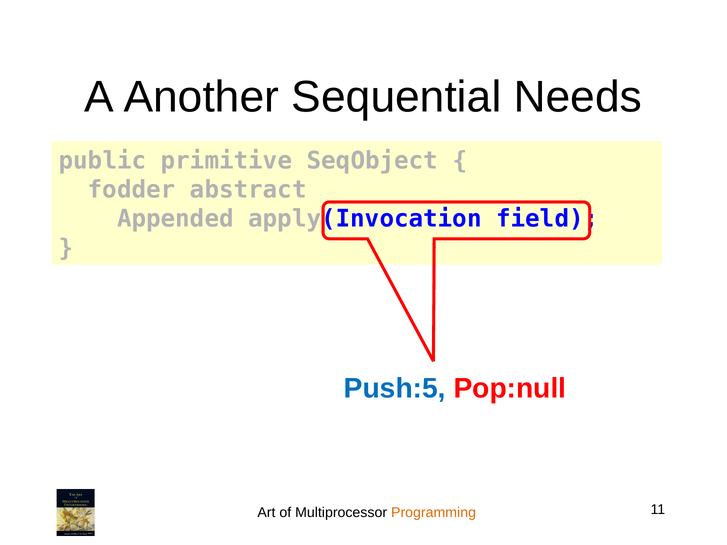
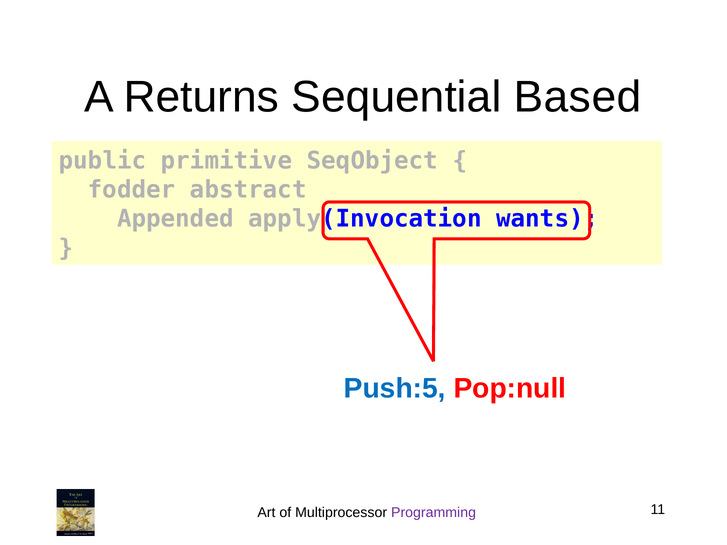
Another: Another -> Returns (201, 97)
Needs: Needs -> Based (578, 97)
field: field -> wants (547, 219)
Programming colour: orange -> purple (434, 513)
